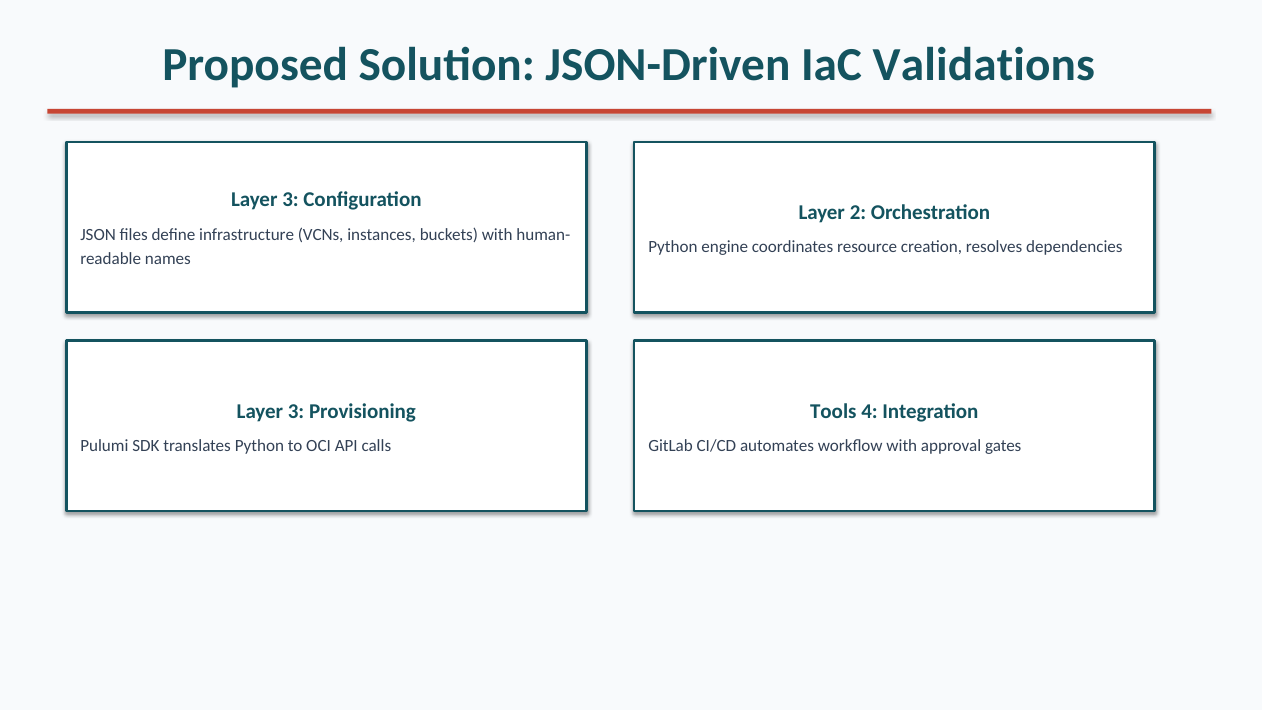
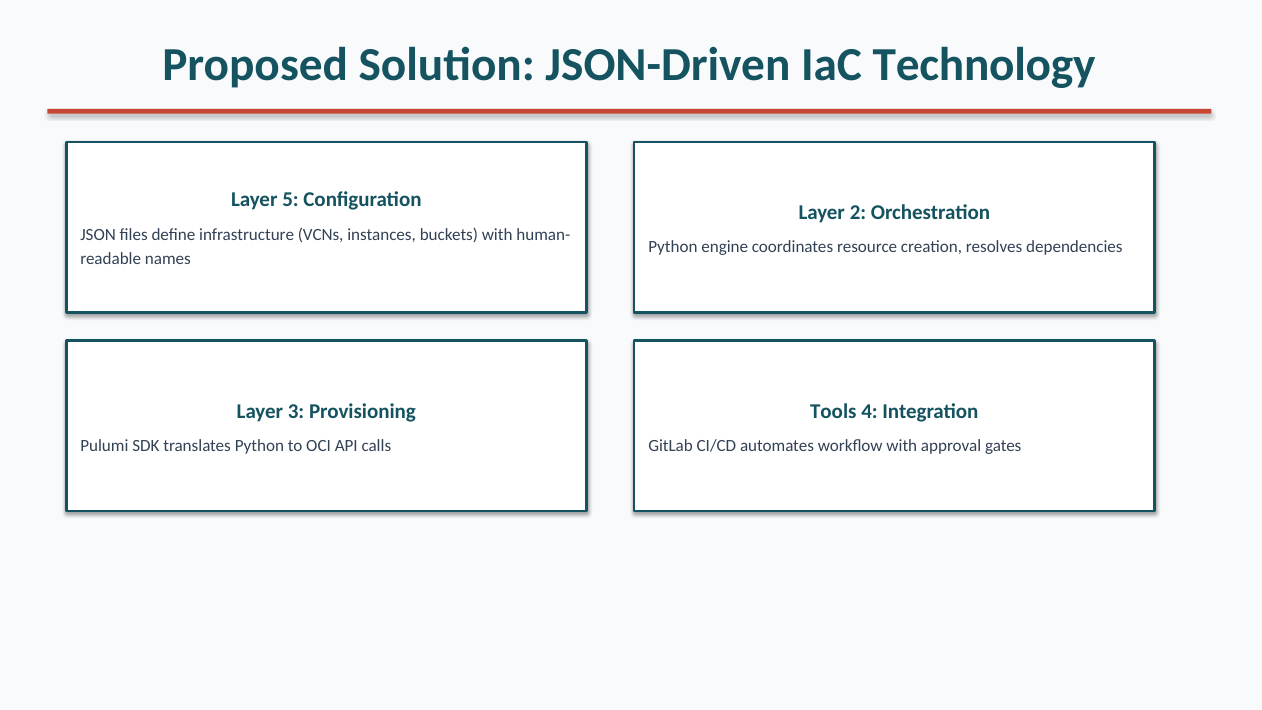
Validations: Validations -> Technology (984, 65)
3: 3 -> 5 (291, 200)
